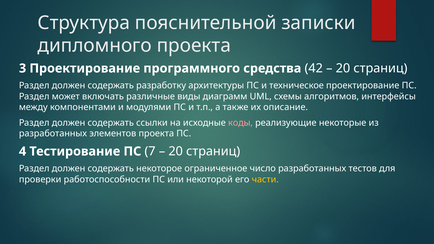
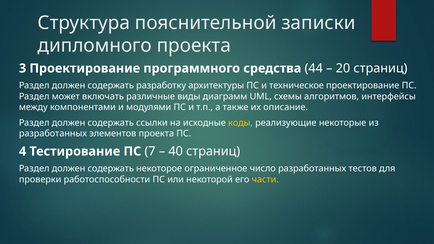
42: 42 -> 44 (314, 68)
коды colour: pink -> yellow (241, 123)
20: 20 -> 40 (176, 151)
